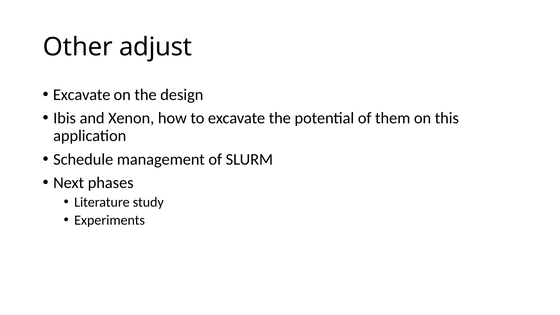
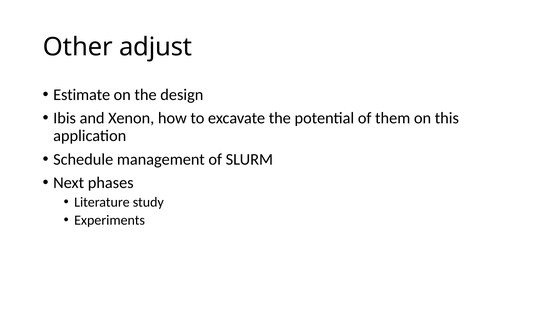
Excavate: Excavate -> Estimate (82, 95)
